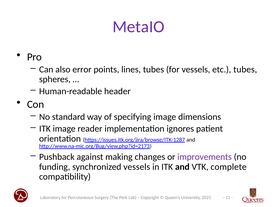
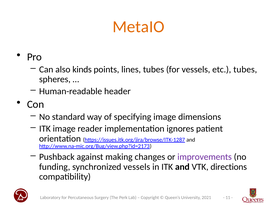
MetaIO colour: purple -> orange (138, 27)
error: error -> kinds (82, 70)
complete: complete -> directions (229, 167)
